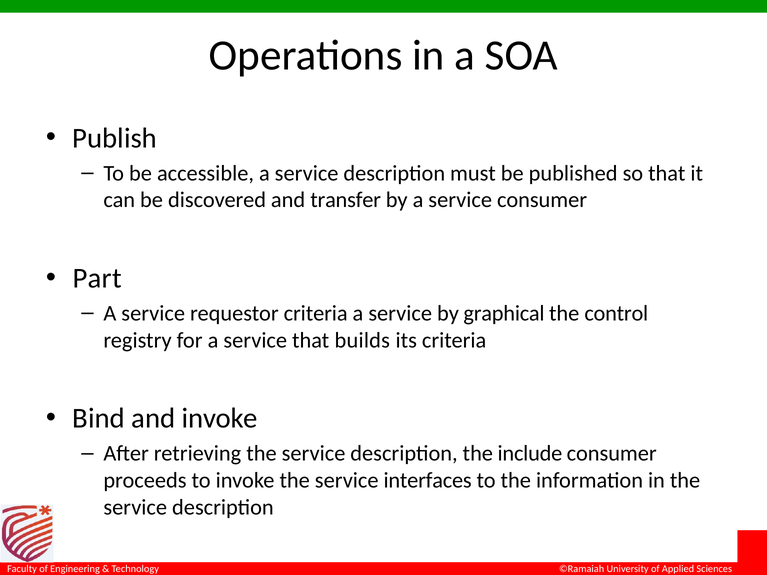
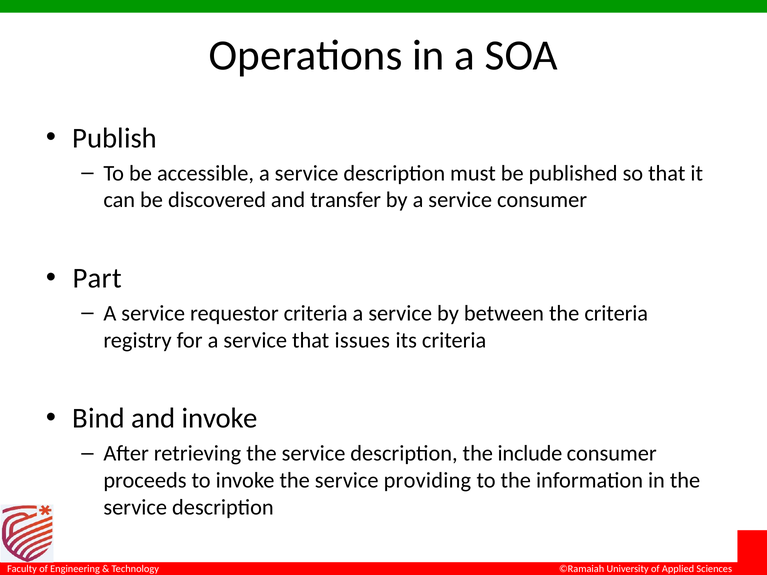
graphical: graphical -> between (504, 313)
the control: control -> criteria (616, 313)
builds: builds -> issues (362, 340)
interfaces: interfaces -> providing (427, 481)
